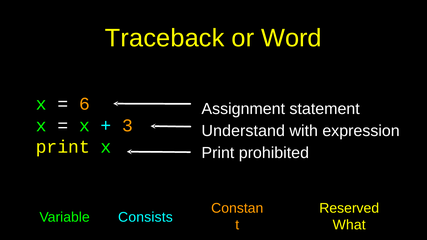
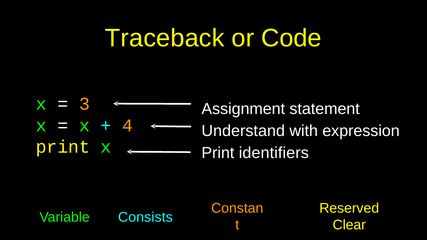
Word: Word -> Code (291, 38)
6: 6 -> 3 (84, 104)
3: 3 -> 4 (128, 126)
prohibited: prohibited -> identifiers (274, 153)
What: What -> Clear (349, 225)
